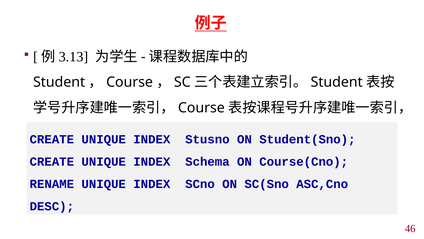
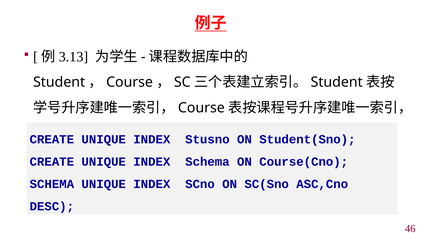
RENAME: RENAME -> SCHEMA (52, 184)
